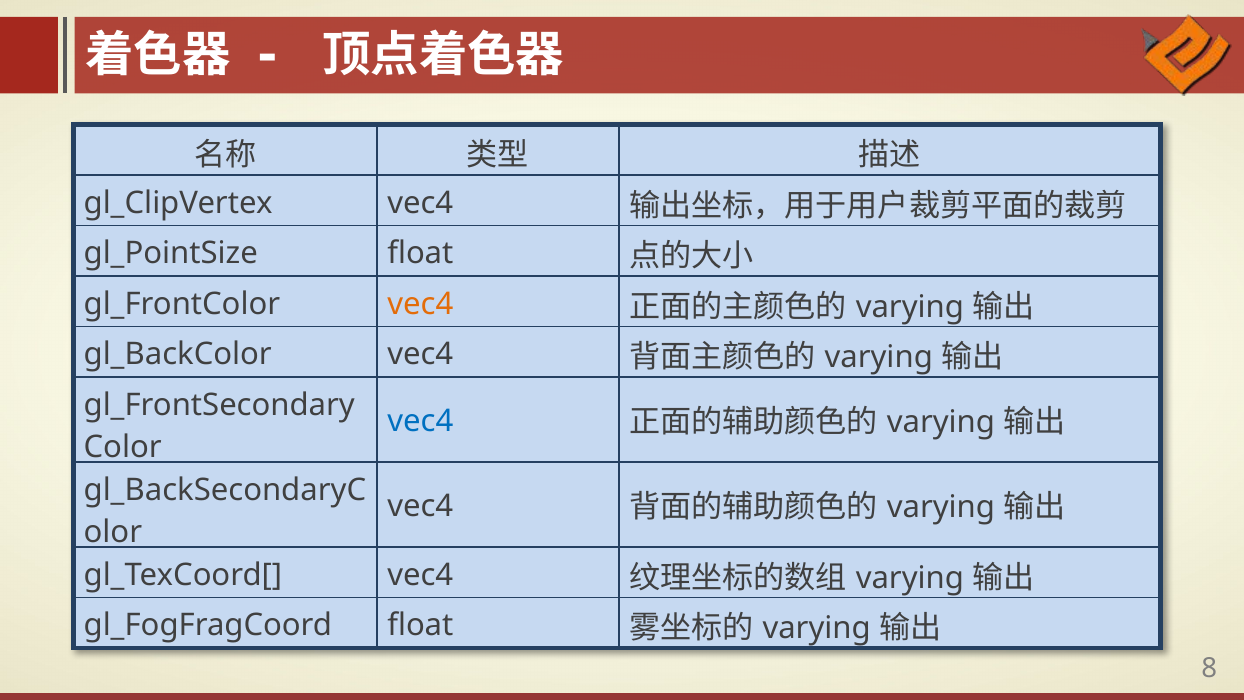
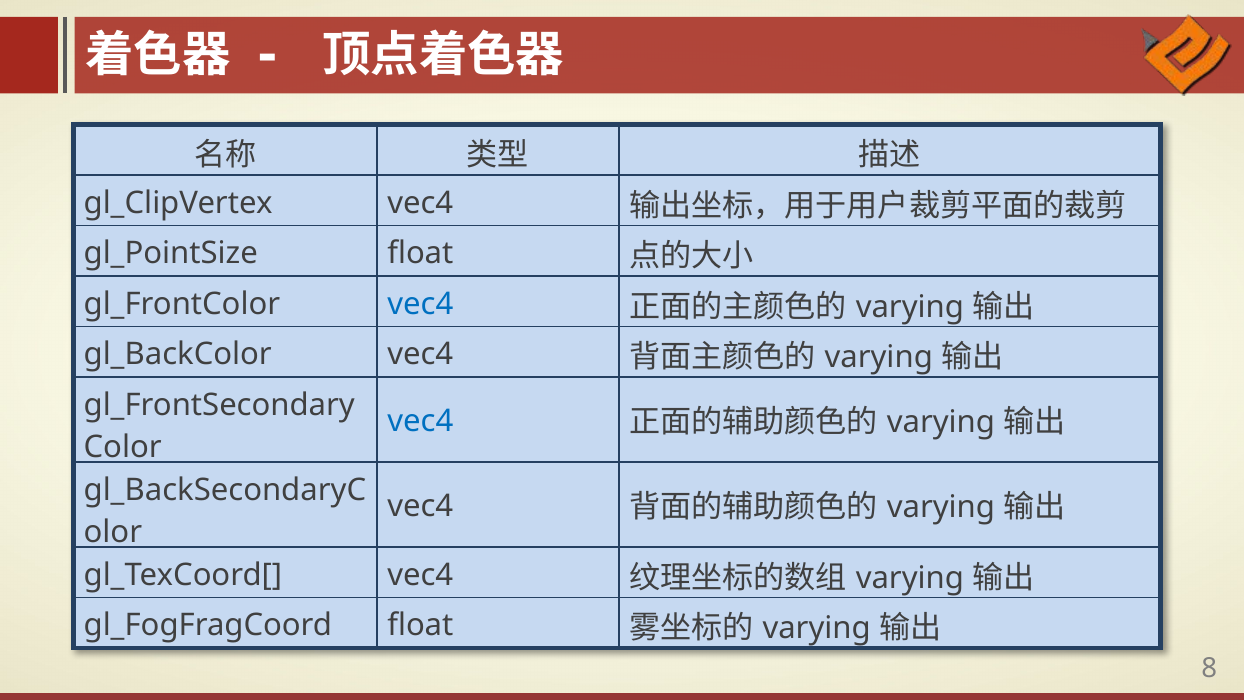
vec4 colour: orange -> blue (420, 304)
